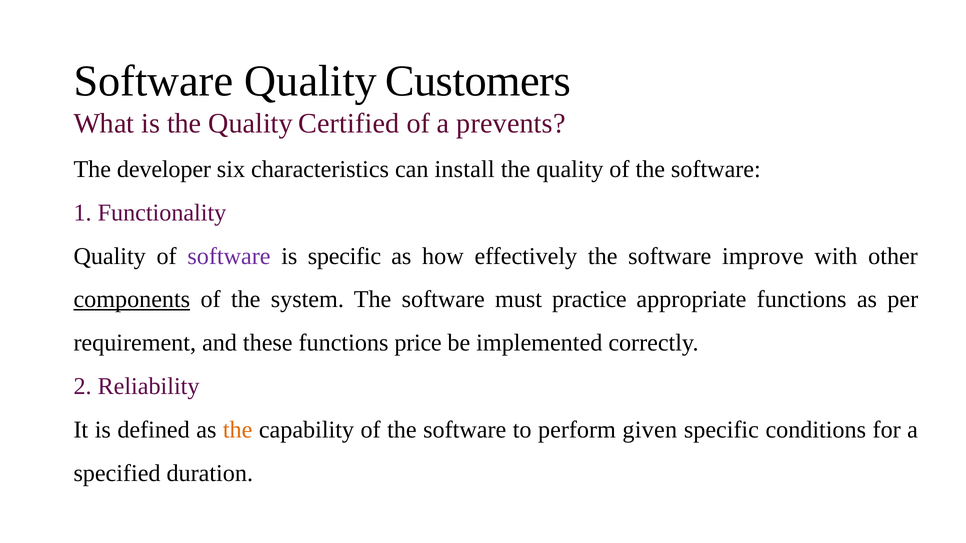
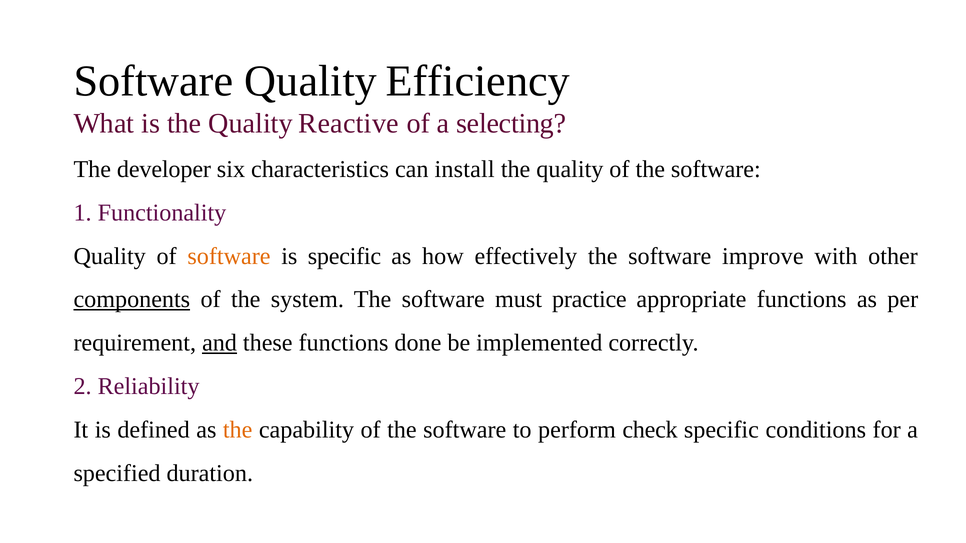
Customers: Customers -> Efficiency (478, 81)
Certified: Certified -> Reactive (349, 124)
prevents: prevents -> selecting (511, 124)
software colour: purple -> orange (229, 256)
and underline: none -> present (220, 343)
price: price -> done (418, 343)
given: given -> check (650, 430)
